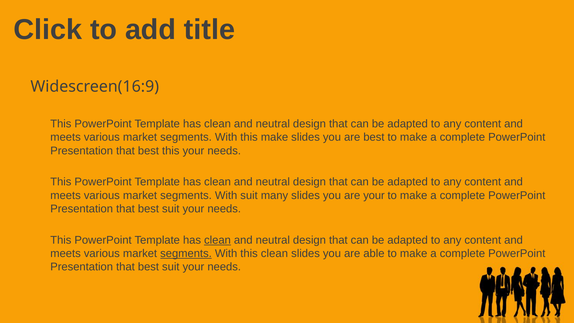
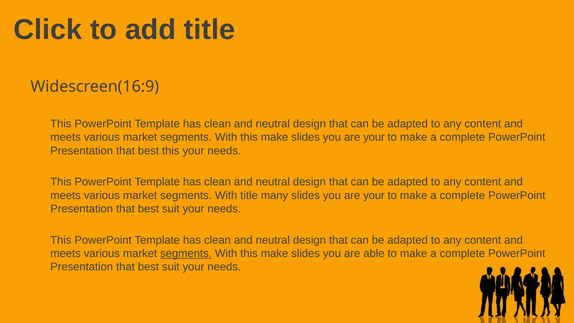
best: best -> your (374, 137)
With suit: suit -> title (249, 195)
clean underline: present -> none (218, 240)
clean: clean -> make (274, 253)
